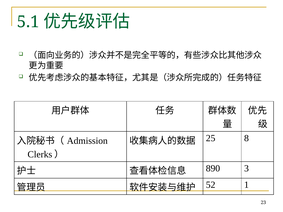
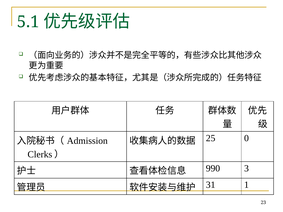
8: 8 -> 0 (246, 138)
890: 890 -> 990 (213, 169)
52: 52 -> 31 (211, 185)
